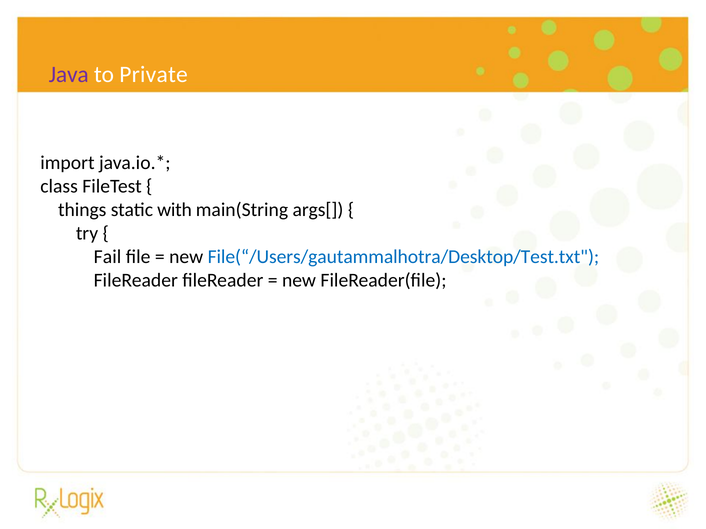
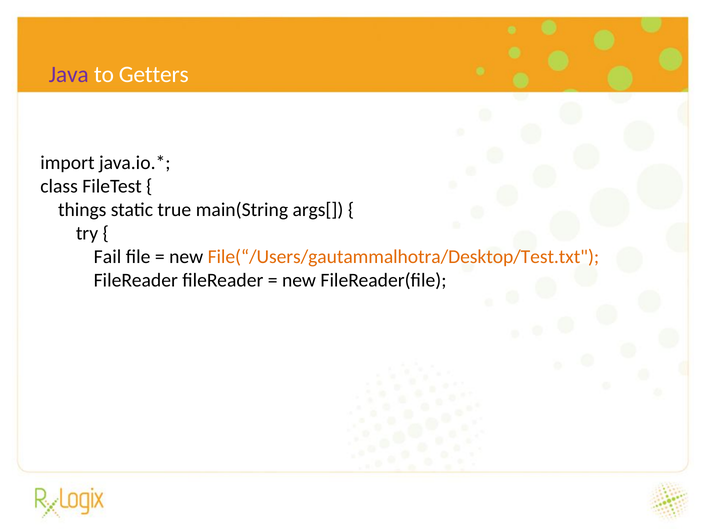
Private: Private -> Getters (154, 75)
with: with -> true (174, 210)
File(“/Users/gautammalhotra/Desktop/Test.txt colour: blue -> orange (403, 257)
